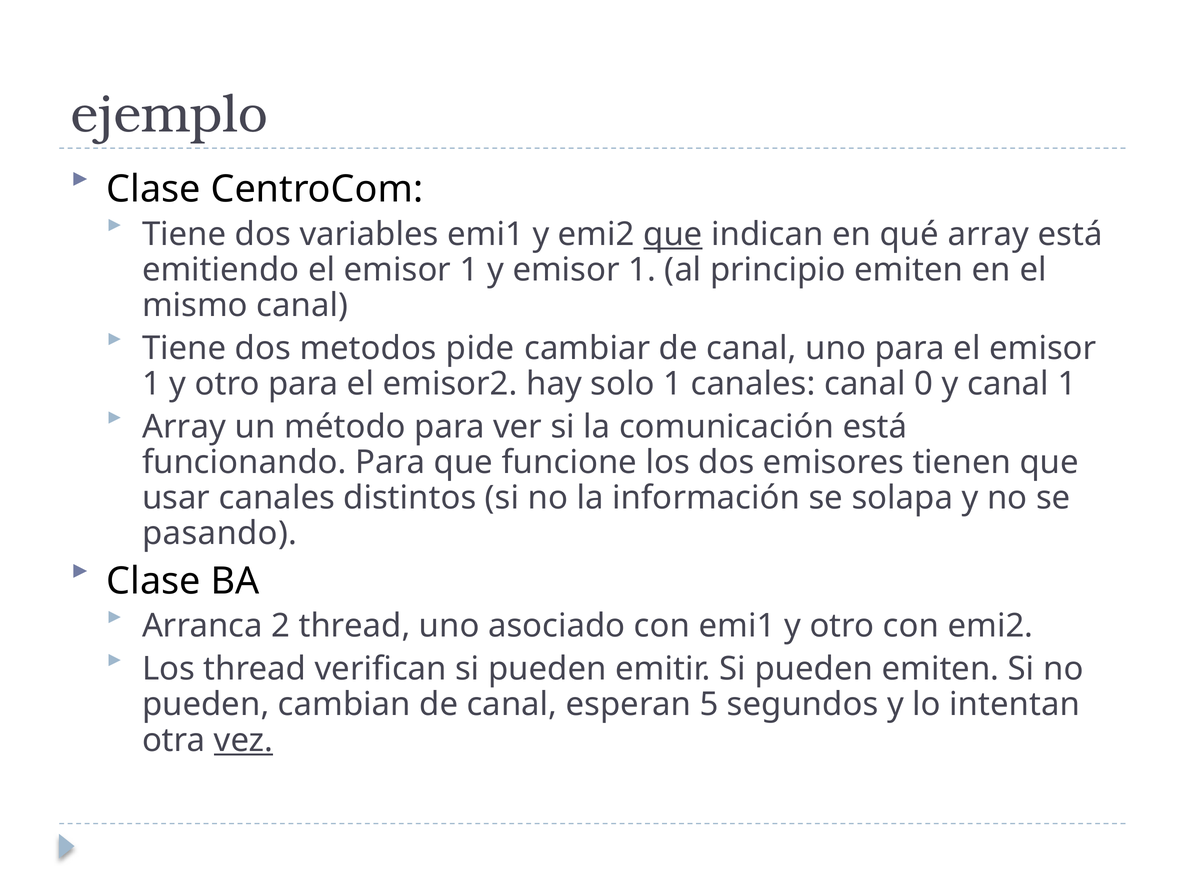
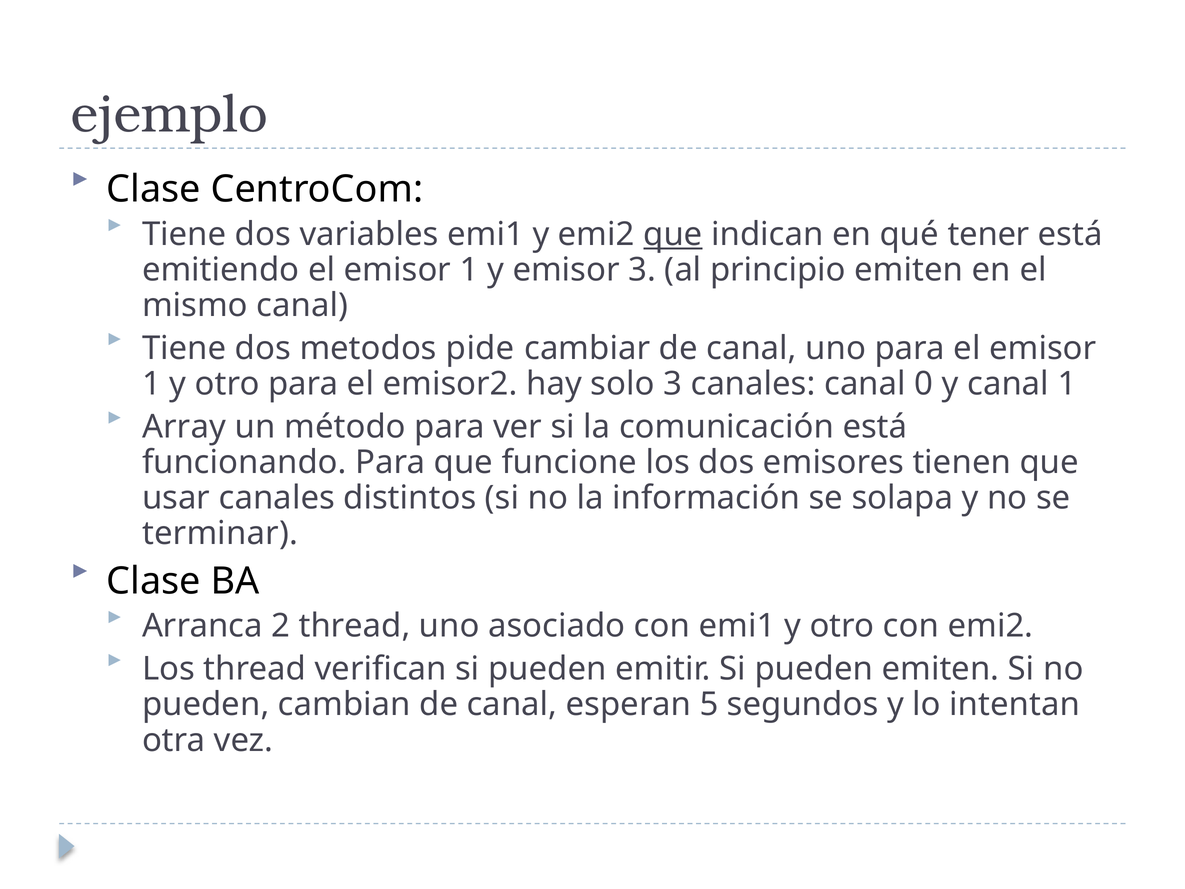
qué array: array -> tener (989, 234)
y emisor 1: 1 -> 3 (642, 270)
solo 1: 1 -> 3 (673, 384)
pasando: pasando -> terminar (220, 533)
vez underline: present -> none (244, 740)
